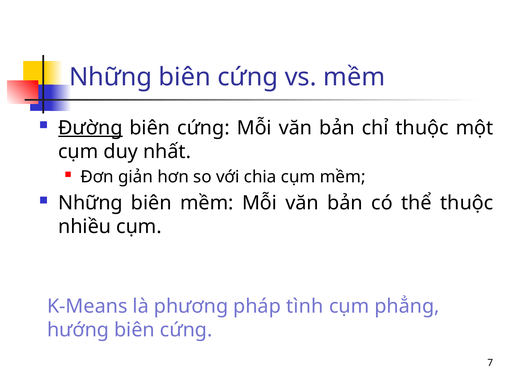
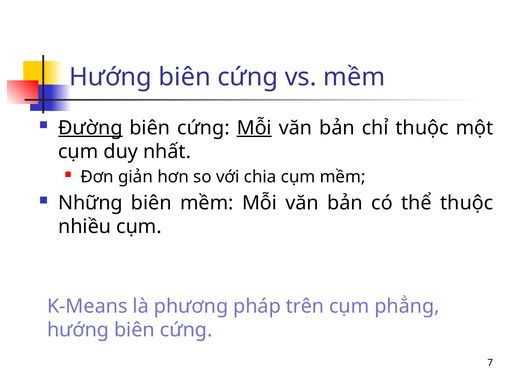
Những: Những -> Hướng (111, 77)
Mỗi underline: none -> present (254, 128)
tình: tình -> trên (305, 307)
